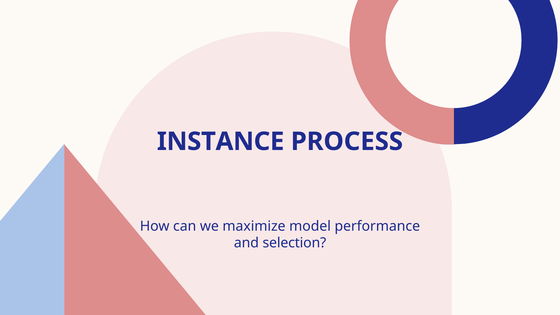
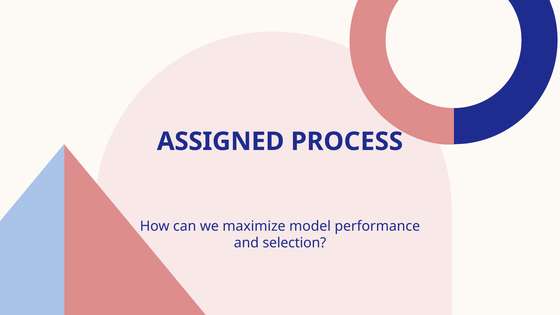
INSTANCE: INSTANCE -> ASSIGNED (221, 142)
